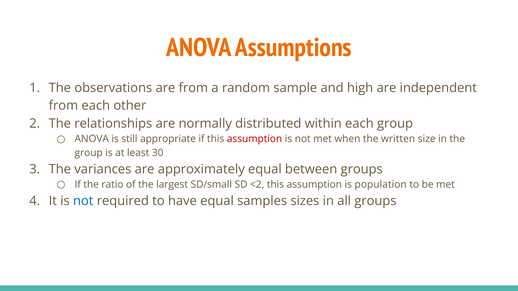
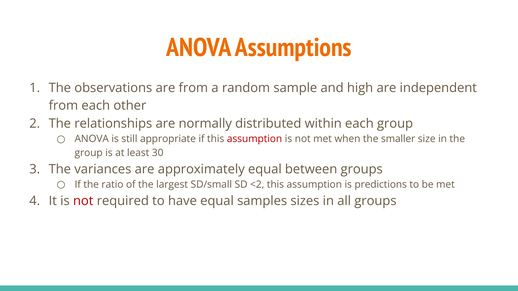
written: written -> smaller (398, 139)
population: population -> predictions (381, 185)
not colour: blue -> red (83, 201)
